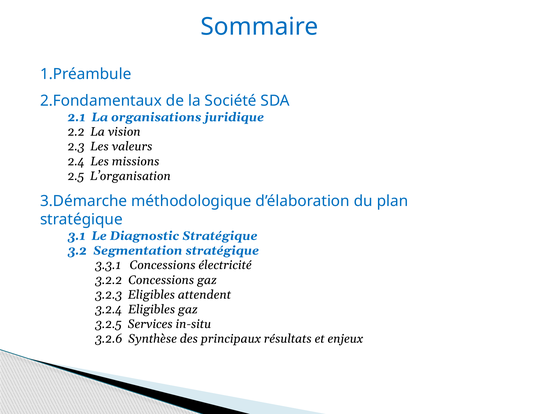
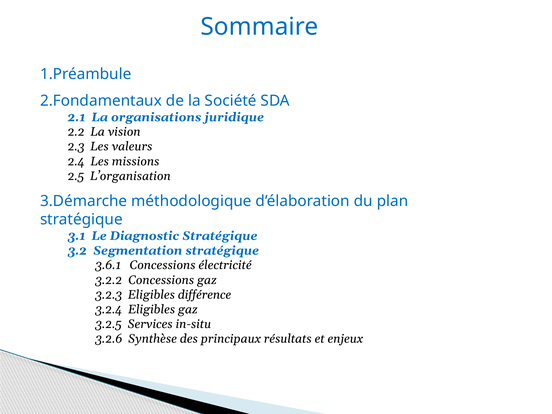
3.3.1: 3.3.1 -> 3.6.1 (108, 265)
attendent: attendent -> différence (205, 295)
